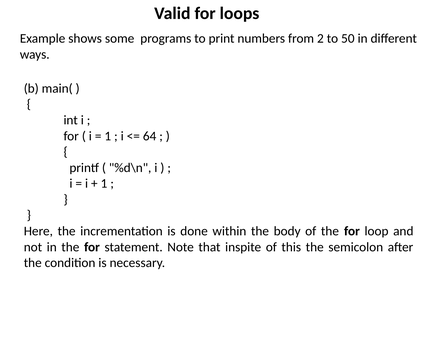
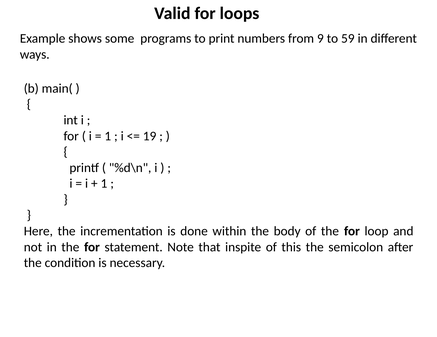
2: 2 -> 9 (320, 39)
50: 50 -> 59 (348, 39)
64: 64 -> 19 (150, 136)
